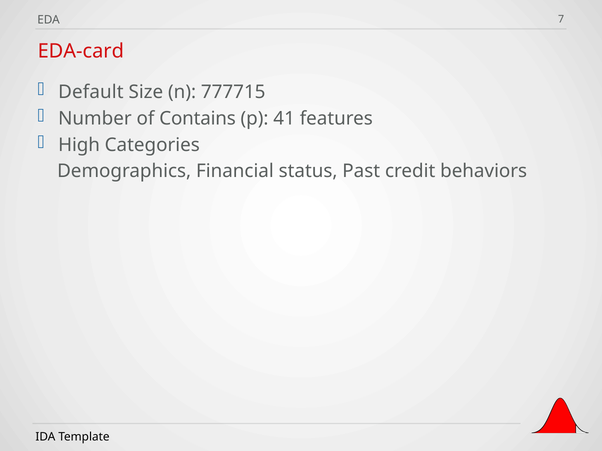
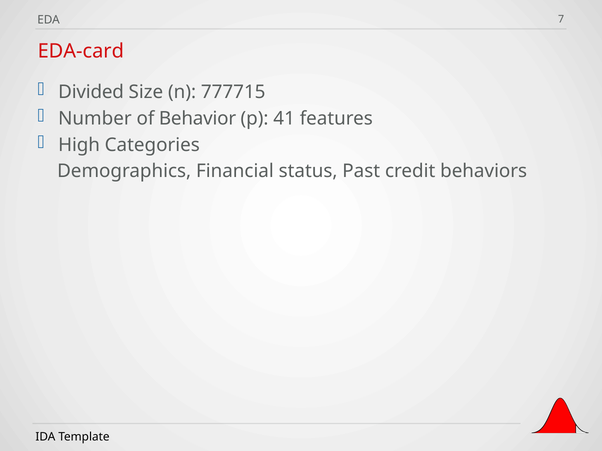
Default: Default -> Divided (91, 92)
Contains: Contains -> Behavior (198, 119)
